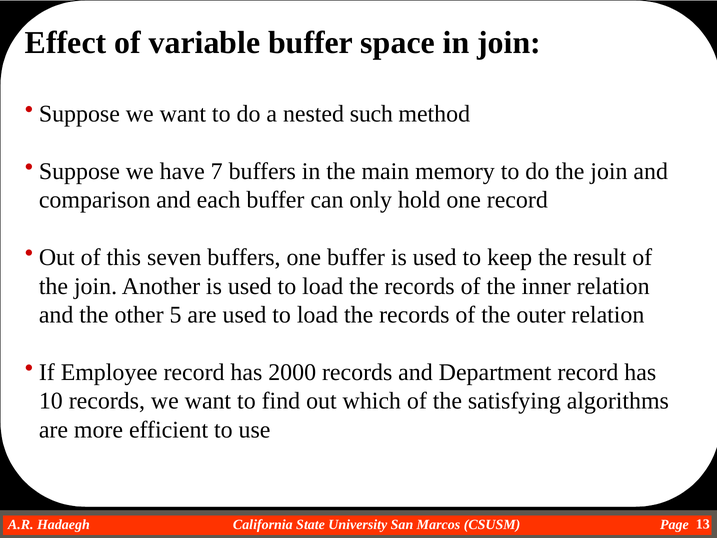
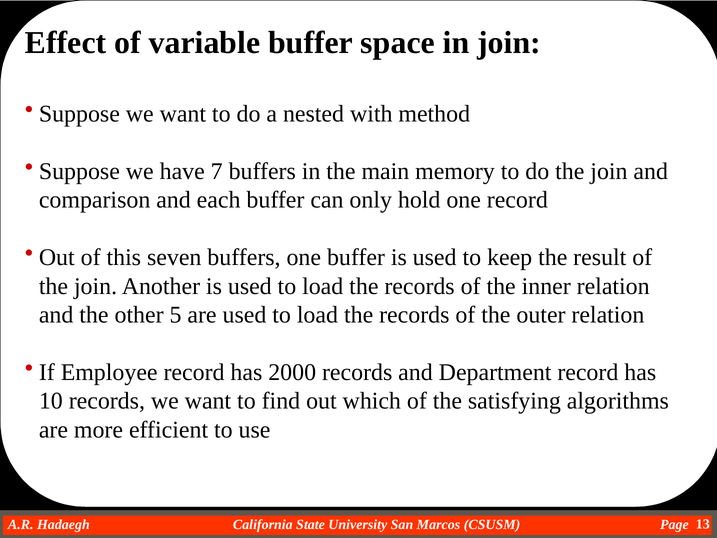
such: such -> with (371, 114)
